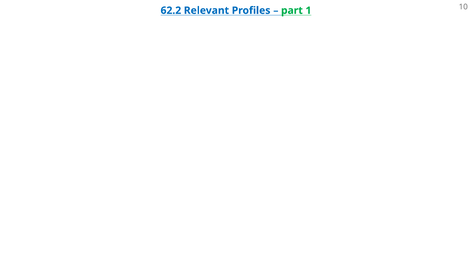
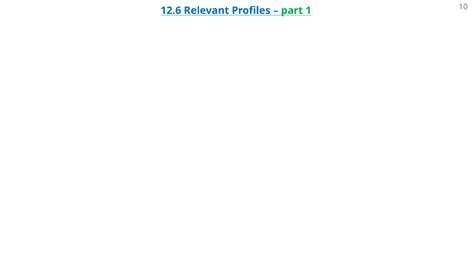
62.2: 62.2 -> 12.6 (171, 10)
